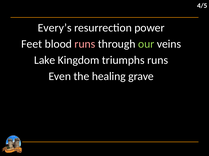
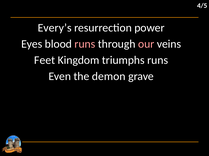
Feet: Feet -> Eyes (32, 44)
our colour: light green -> pink (146, 44)
Lake: Lake -> Feet (45, 60)
healing: healing -> demon (109, 77)
